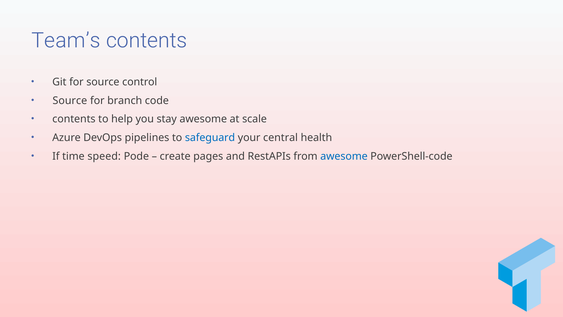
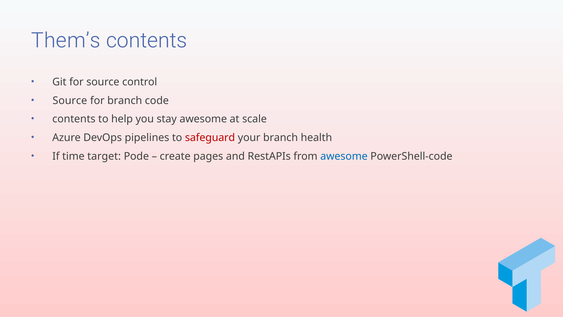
Team’s: Team’s -> Them’s (66, 40)
safeguard colour: blue -> red (210, 138)
your central: central -> branch (281, 138)
speed: speed -> target (104, 156)
